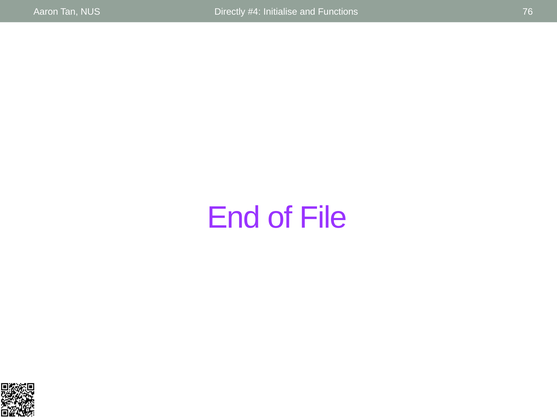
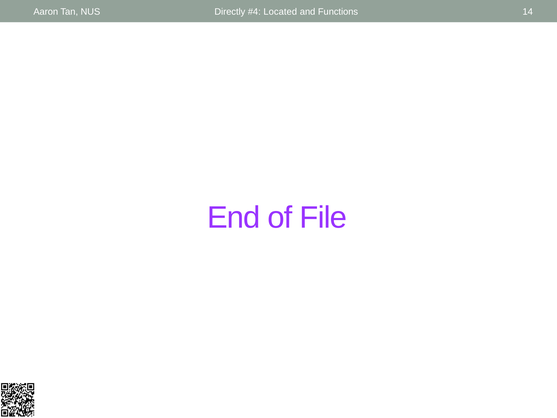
Initialise: Initialise -> Located (280, 12)
76: 76 -> 14 (528, 12)
